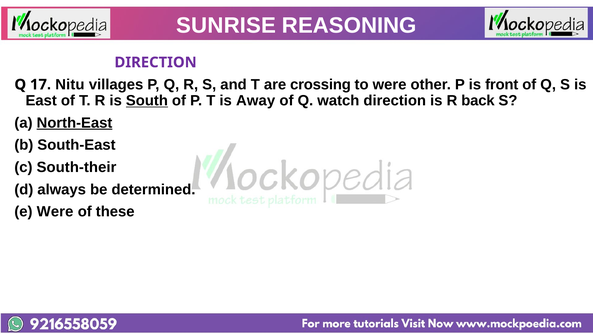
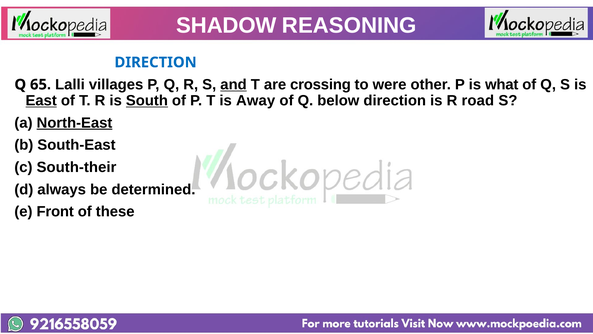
SUNRISE: SUNRISE -> SHADOW (226, 25)
DIRECTION colour: purple -> blue (156, 62)
17: 17 -> 65 (38, 84)
Nitu: Nitu -> Lalli (70, 84)
and underline: none -> present (234, 84)
front: front -> what (502, 84)
East underline: none -> present (41, 100)
watch: watch -> below (338, 100)
back: back -> road (478, 100)
e Were: Were -> Front (55, 211)
